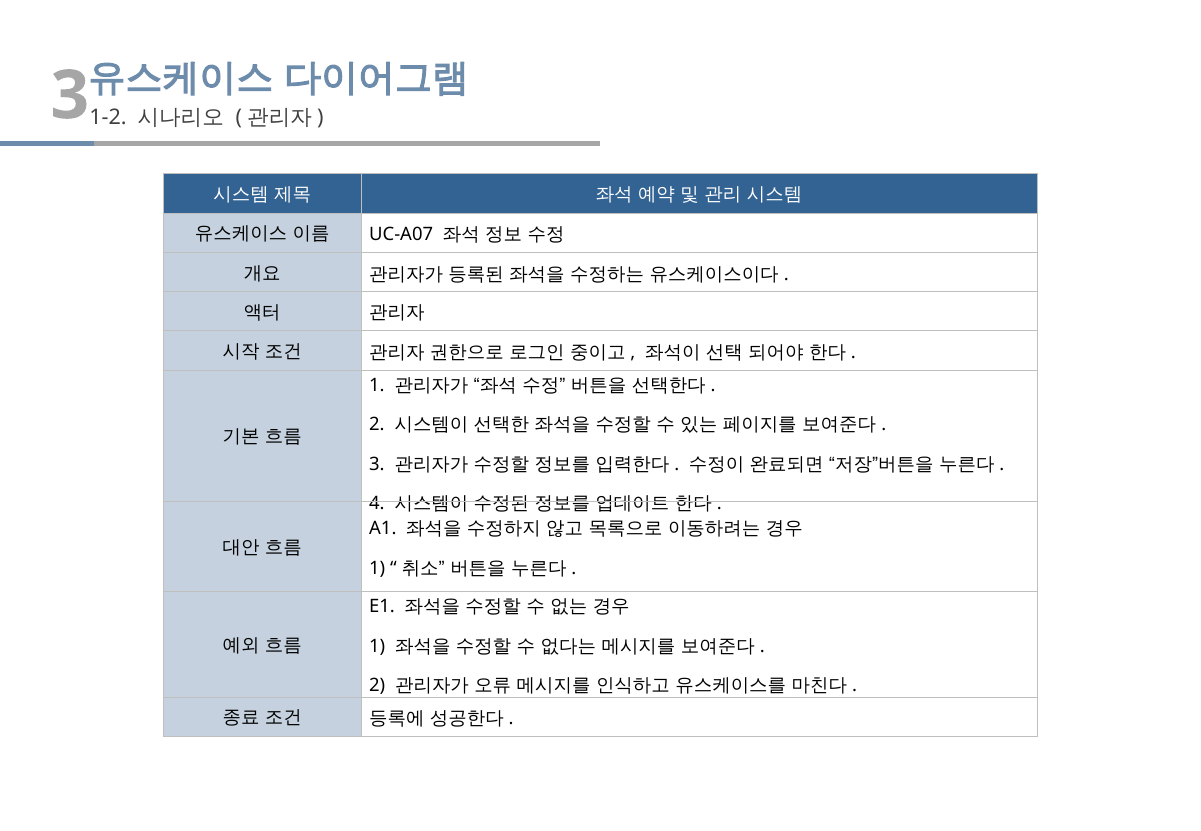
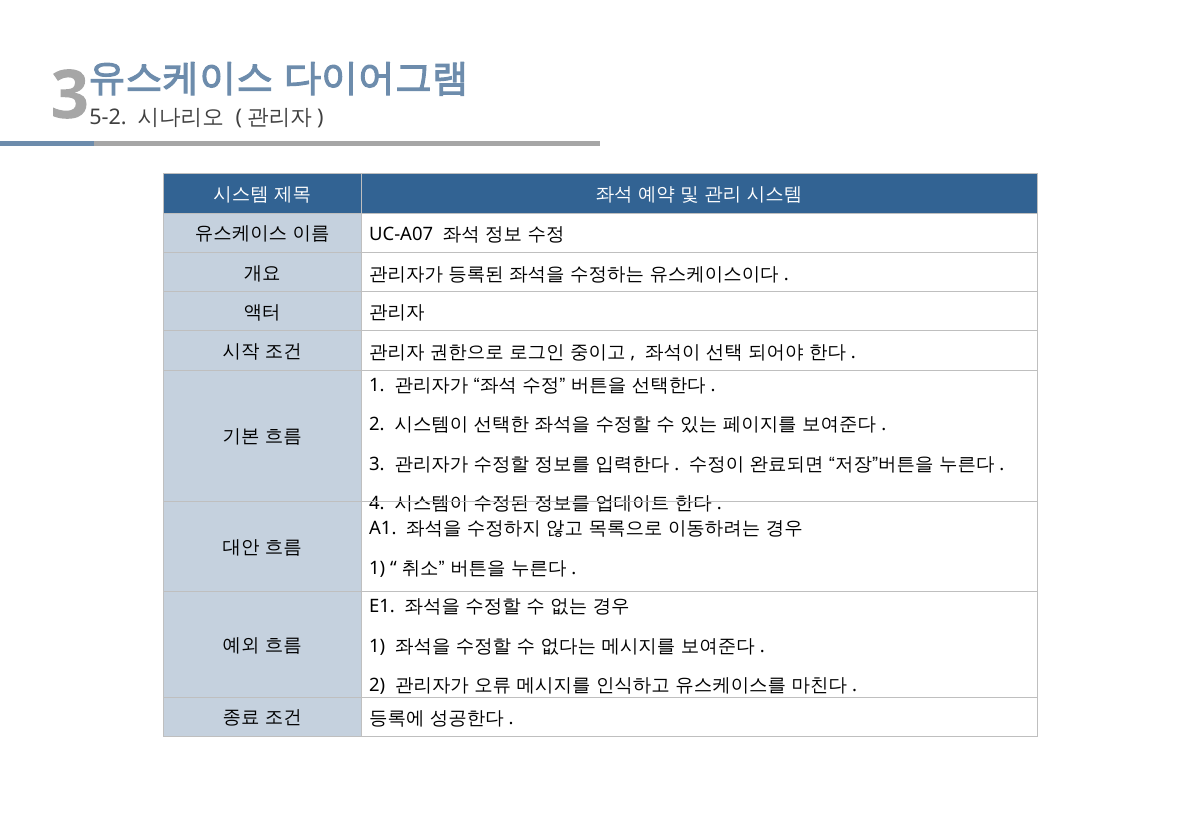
1-2: 1-2 -> 5-2 (108, 117)
